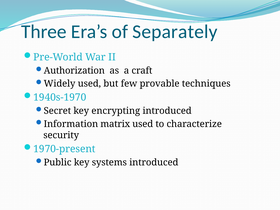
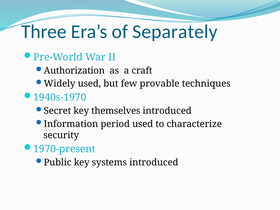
encrypting: encrypting -> themselves (116, 111)
matrix: matrix -> period (115, 124)
